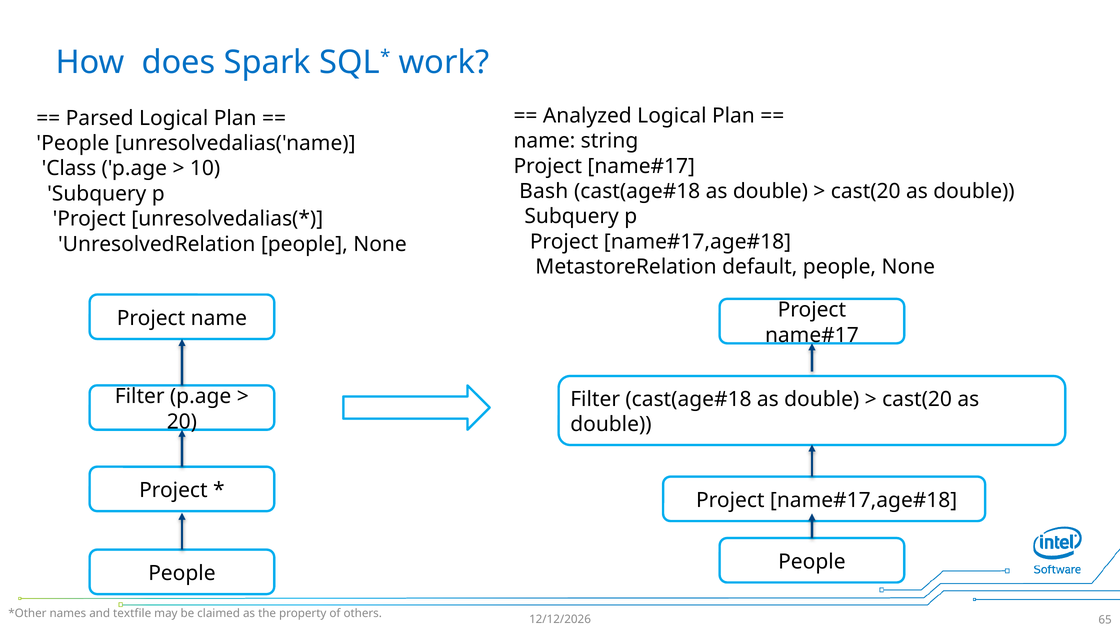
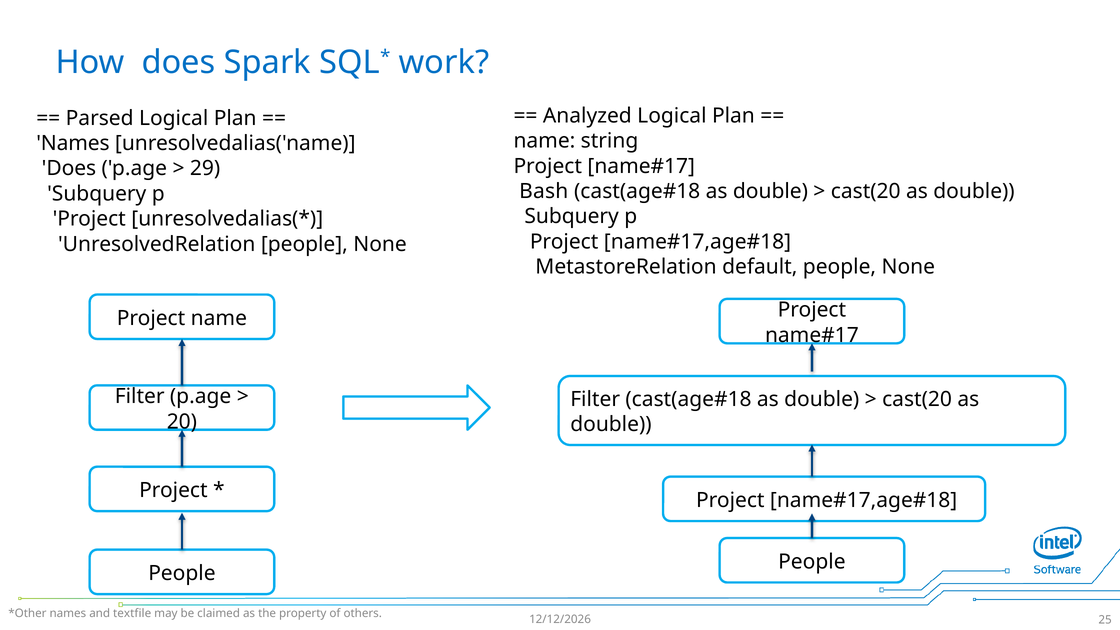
People: People -> Names (73, 143)
Class: Class -> Does (69, 168)
10: 10 -> 29 (205, 168)
65: 65 -> 25 (1105, 620)
